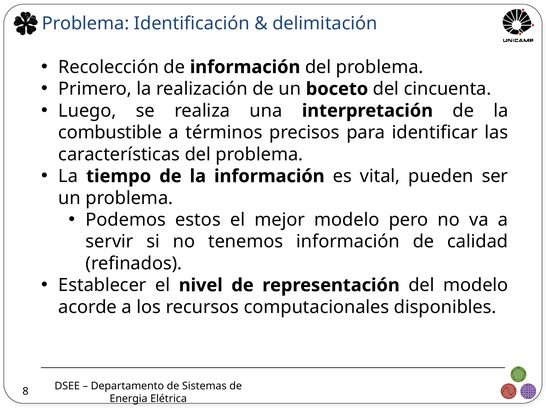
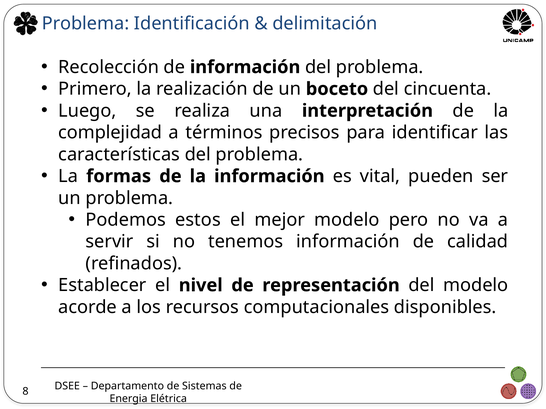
combustible: combustible -> complejidad (110, 133)
tiempo: tiempo -> formas (119, 176)
